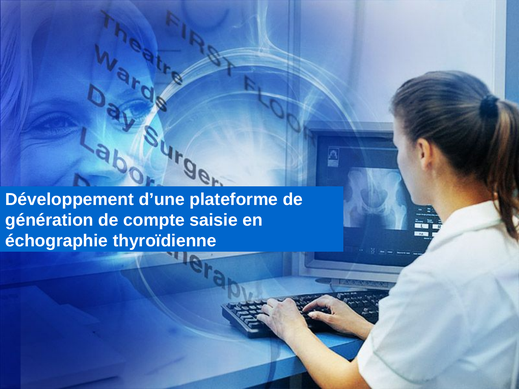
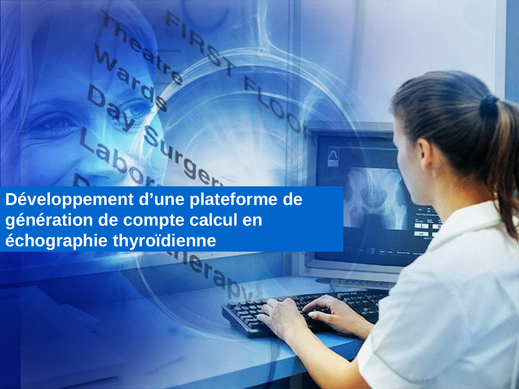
saisie: saisie -> calcul (214, 220)
